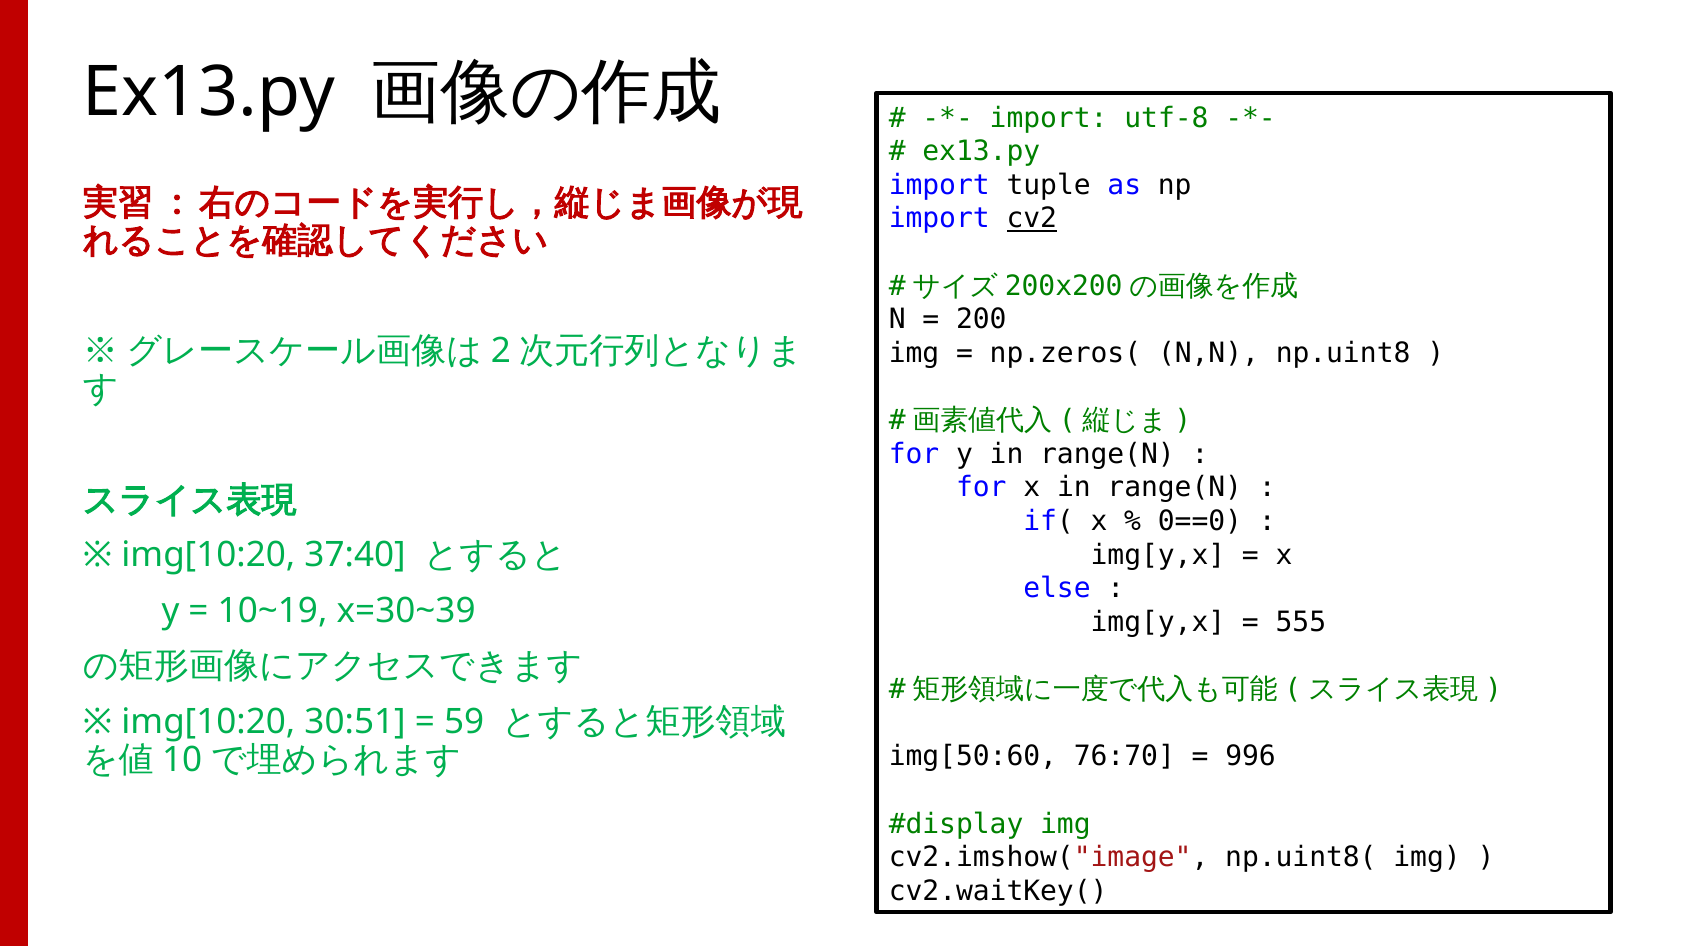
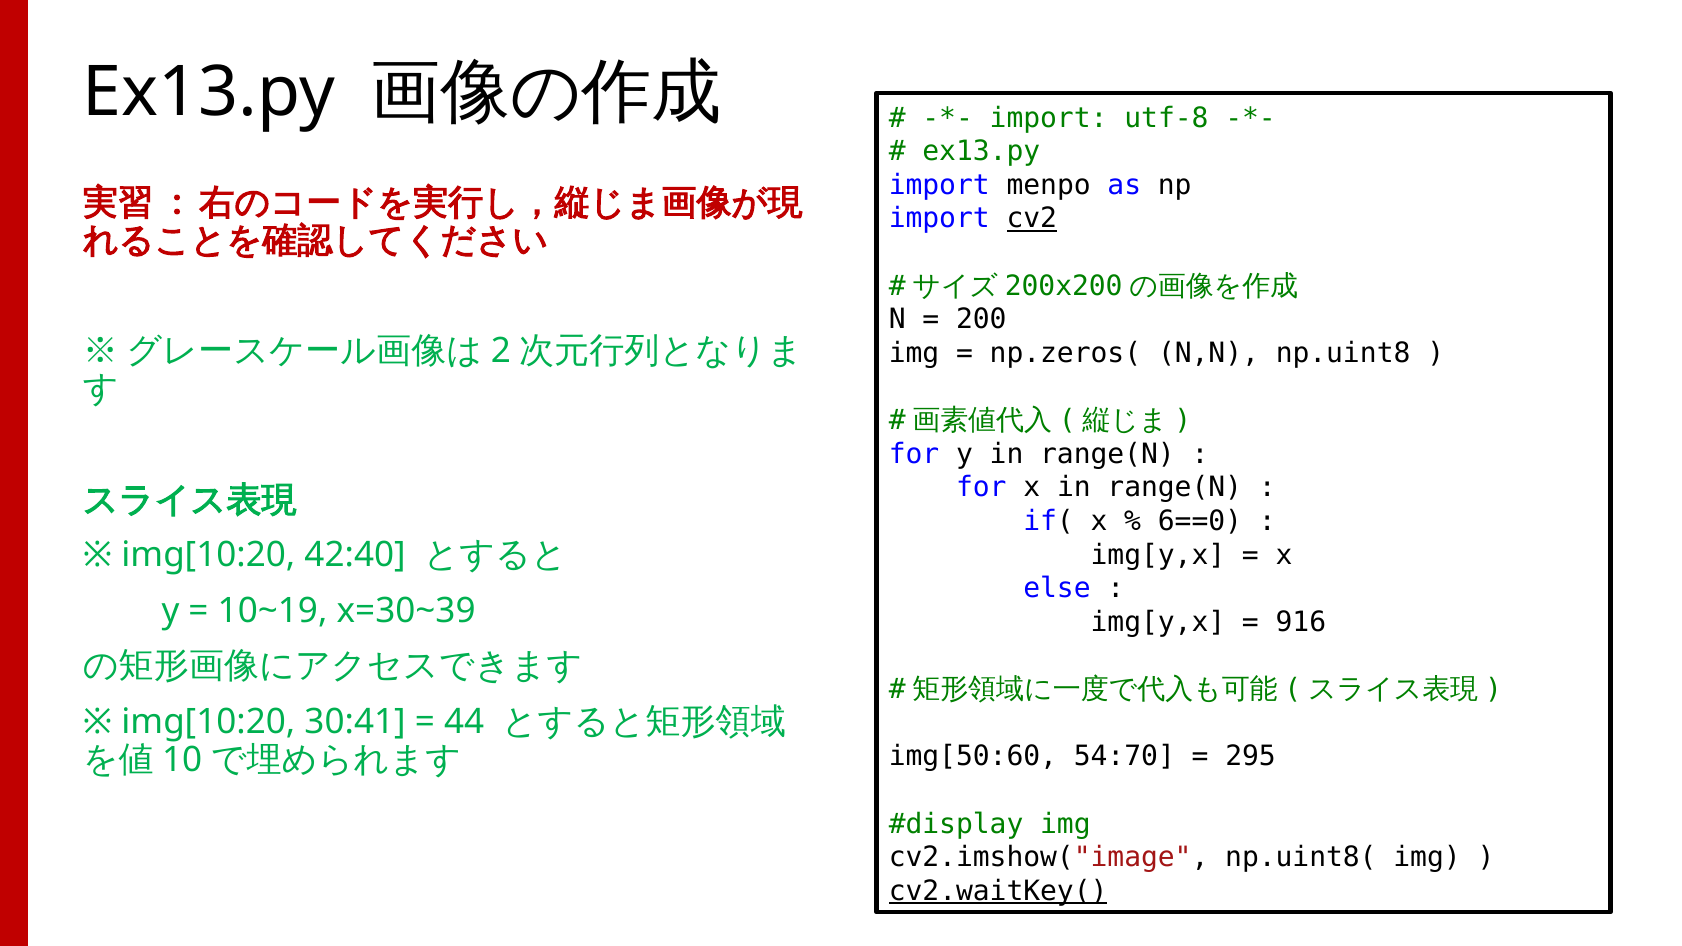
tuple: tuple -> menpo (1049, 185)
0==0: 0==0 -> 6==0 (1200, 521)
37:40: 37:40 -> 42:40 (355, 555)
555: 555 -> 916 (1301, 622)
30:51: 30:51 -> 30:41 (355, 722)
59: 59 -> 44 (464, 722)
76:70: 76:70 -> 54:70 (1124, 757)
996: 996 -> 295 (1251, 757)
cv2.waitKey( underline: none -> present (998, 891)
